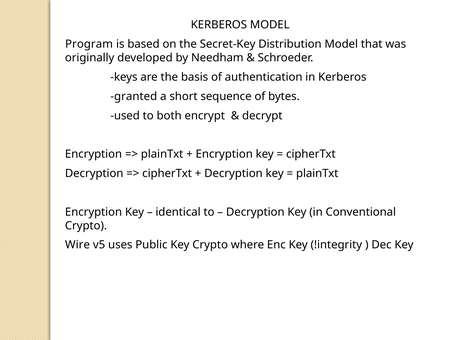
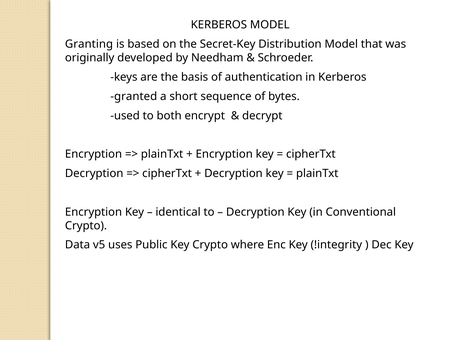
Program: Program -> Granting (89, 44)
Wire: Wire -> Data (78, 245)
